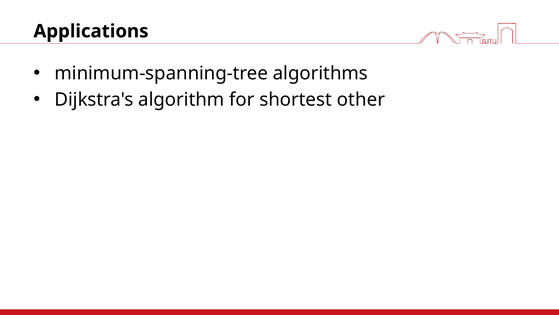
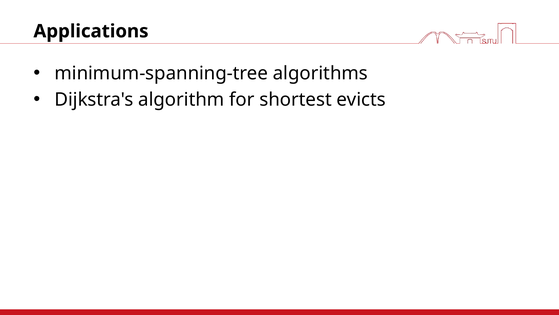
other: other -> evicts (361, 99)
